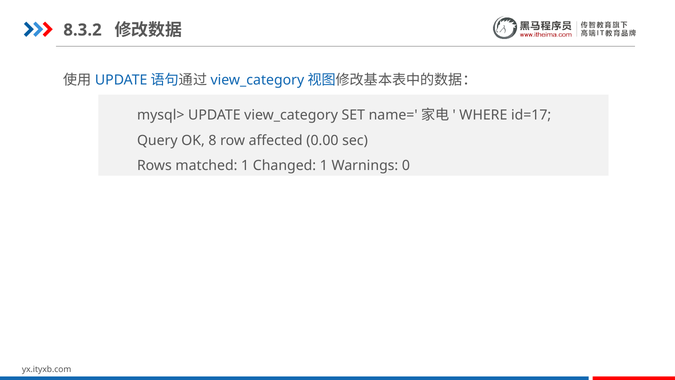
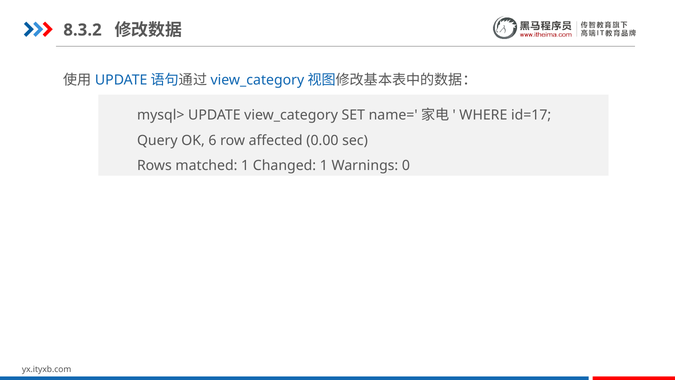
8: 8 -> 6 (213, 140)
